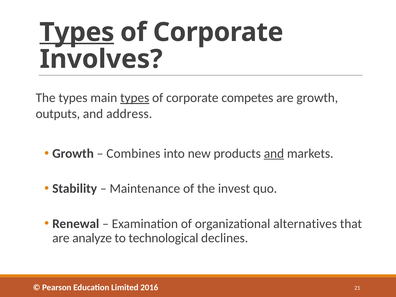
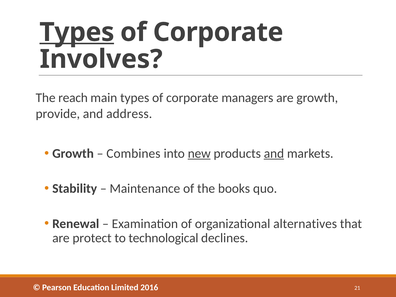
The types: types -> reach (73, 98)
types underline: present -> none (135, 98)
competes: competes -> managers (247, 98)
outputs: outputs -> provide (58, 114)
new underline: none -> present (199, 153)
invest: invest -> books (234, 189)
analyze: analyze -> protect (92, 238)
